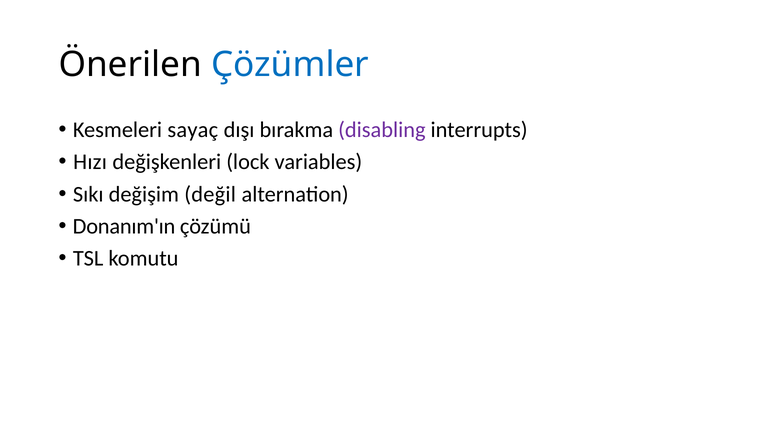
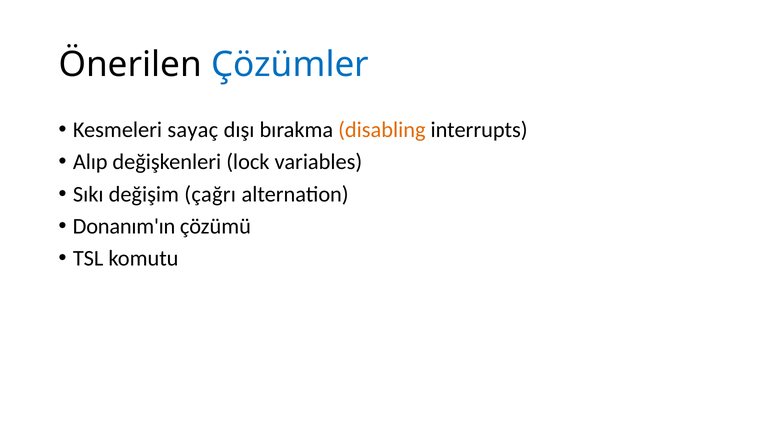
disabling colour: purple -> orange (382, 130)
Hızı: Hızı -> Alıp (90, 162)
değil: değil -> çağrı (210, 194)
